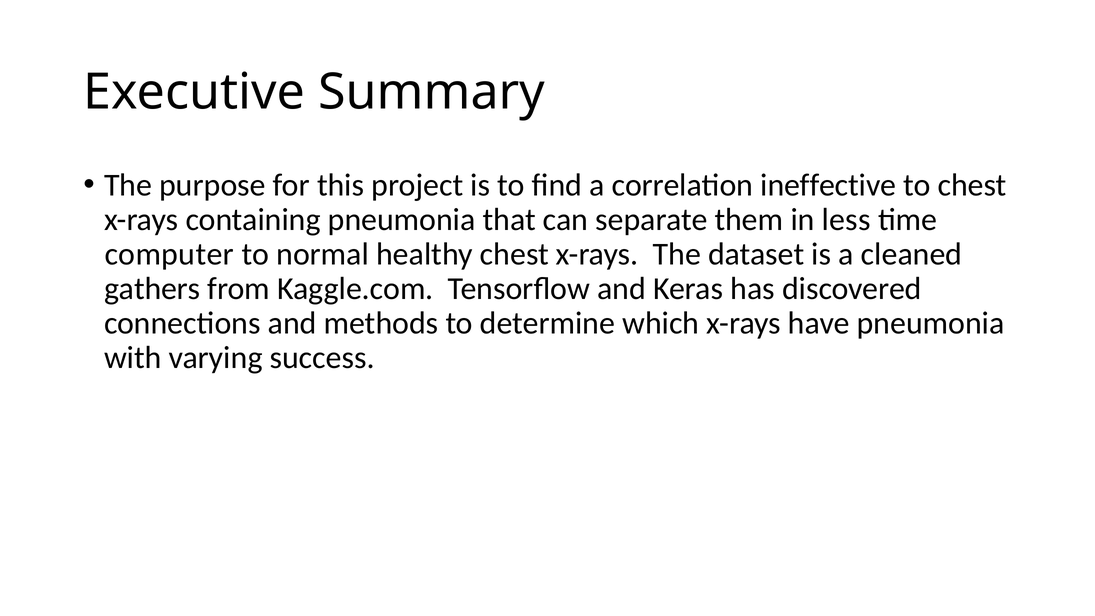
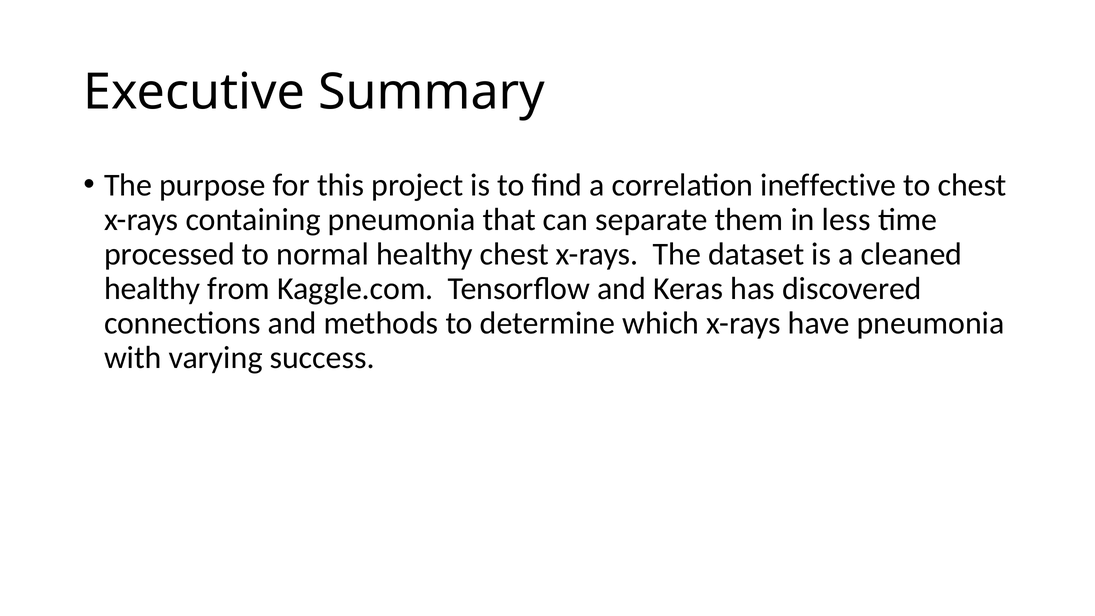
computer: computer -> processed (169, 254)
gathers: gathers -> healthy (152, 289)
